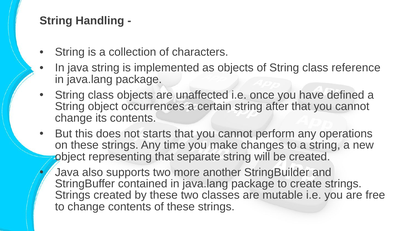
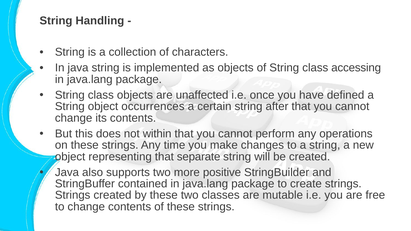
reference: reference -> accessing (356, 68)
starts: starts -> within (157, 134)
another: another -> positive (222, 172)
